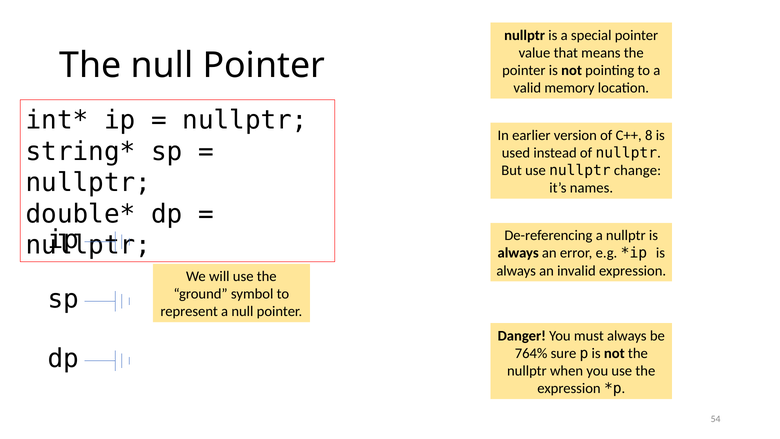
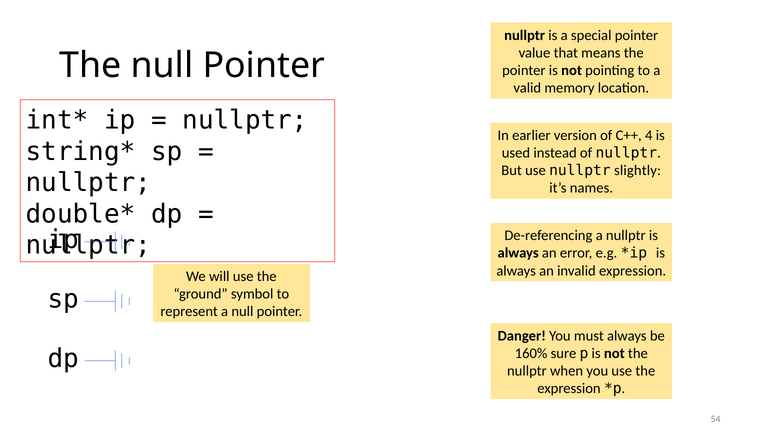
8: 8 -> 4 (649, 135)
change: change -> slightly (637, 170)
764%: 764% -> 160% (531, 353)
